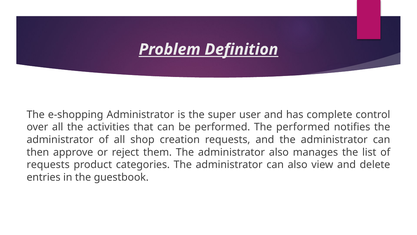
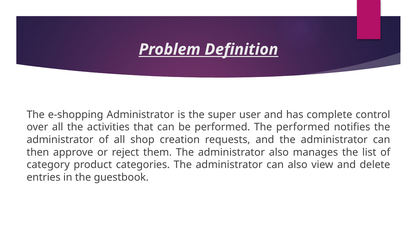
requests: requests -> category (48, 164)
